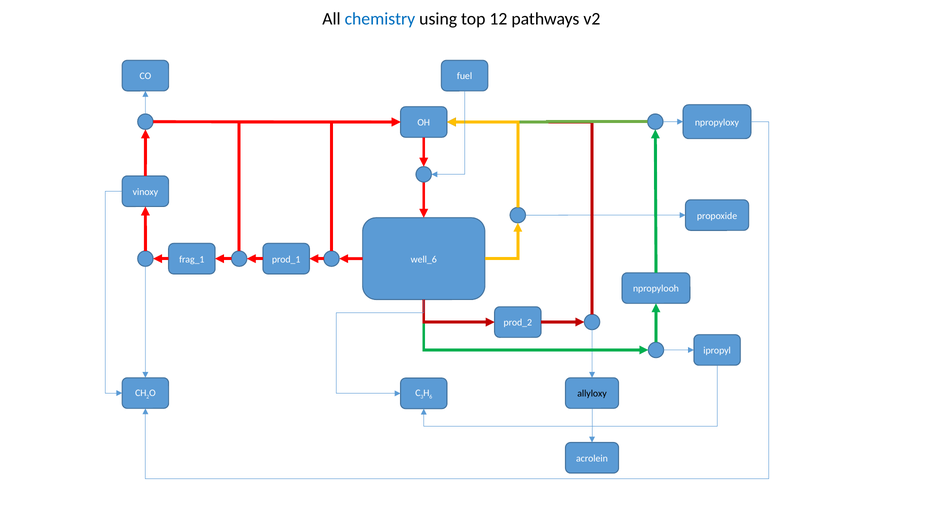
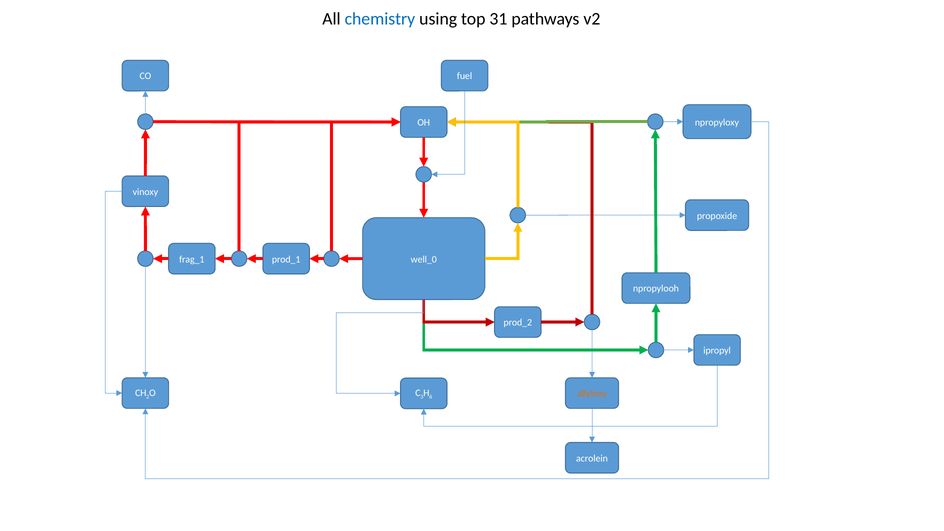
12: 12 -> 31 (498, 19)
well_6: well_6 -> well_0 (424, 259)
allyloxy colour: black -> orange (592, 394)
